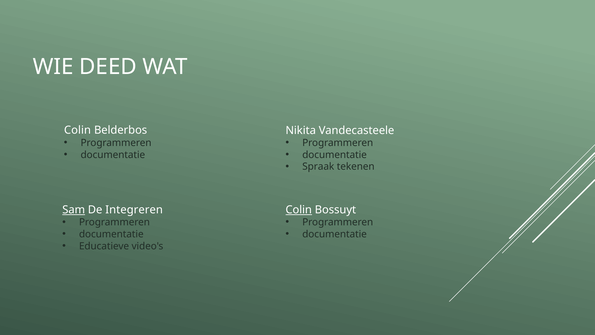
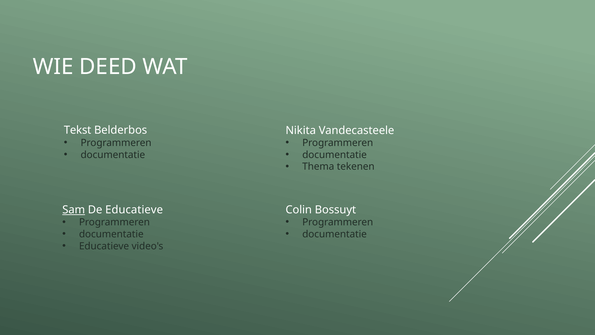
Colin: Colin -> Tekst (78, 130)
Spraak: Spraak -> Thema (318, 167)
Colin underline: present -> none (299, 210)
De Integreren: Integreren -> Educatieve (134, 210)
